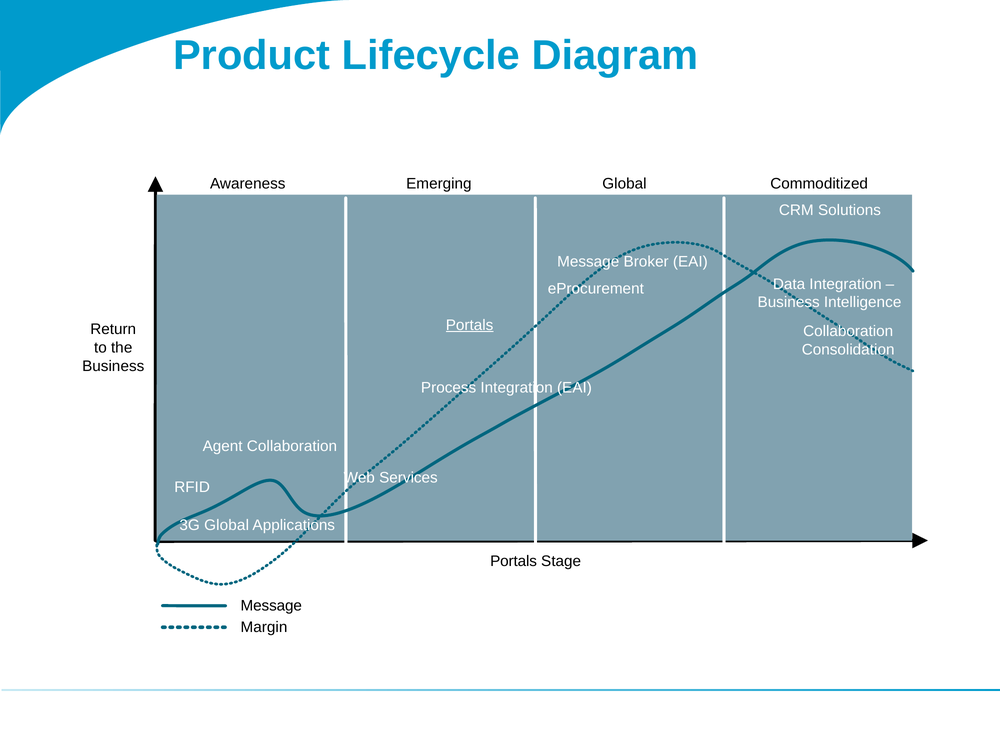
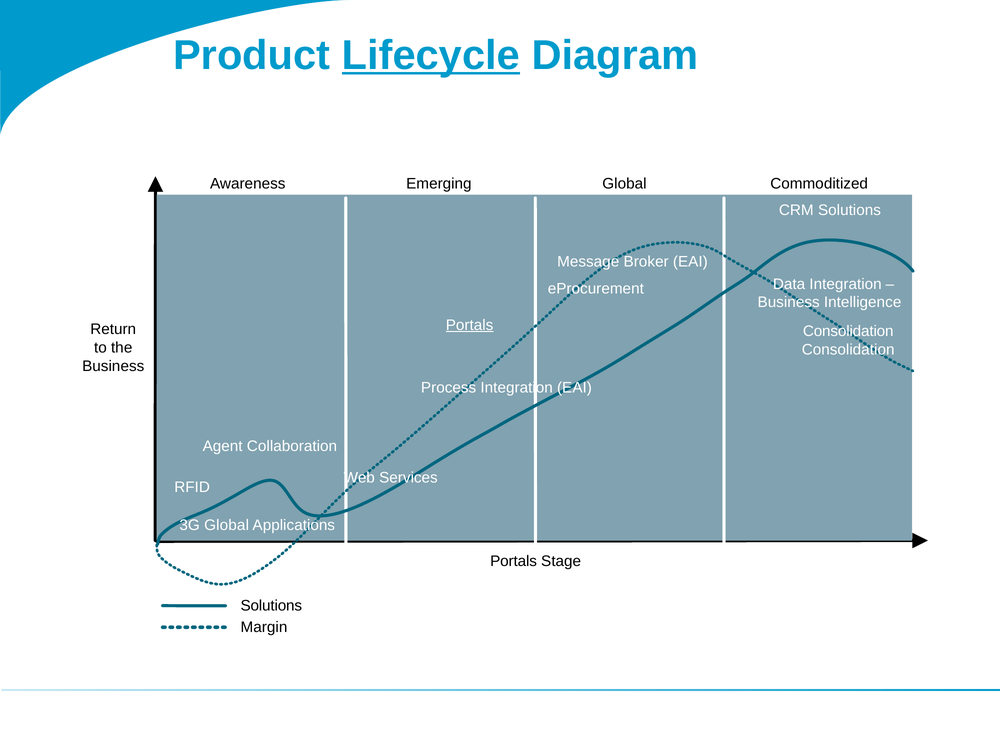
Lifecycle underline: none -> present (431, 55)
Collaboration: Collaboration -> Consolidation (848, 331)
Message: Message -> Solutions (271, 606)
